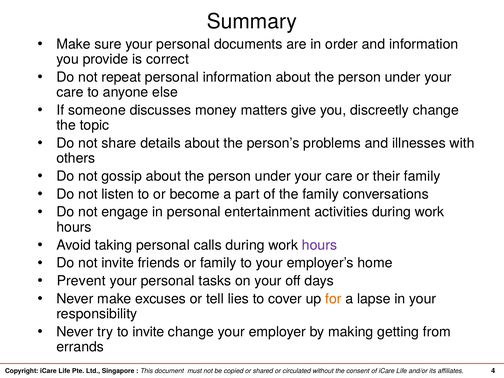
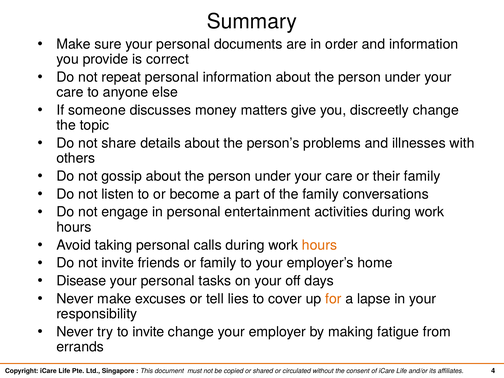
hours colour: purple -> orange (320, 245)
Prevent: Prevent -> Disease (81, 281)
getting: getting -> fatigue (398, 332)
